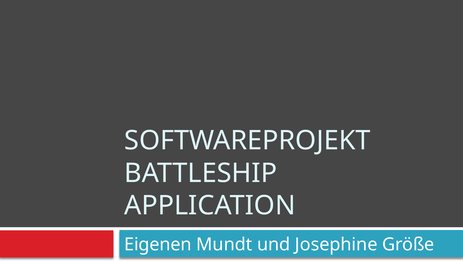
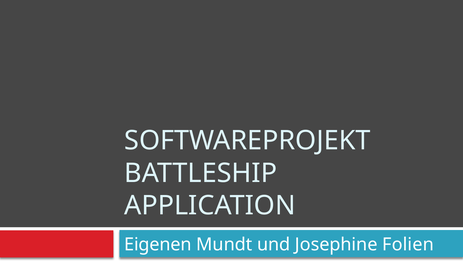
Größe: Größe -> Folien (408, 244)
